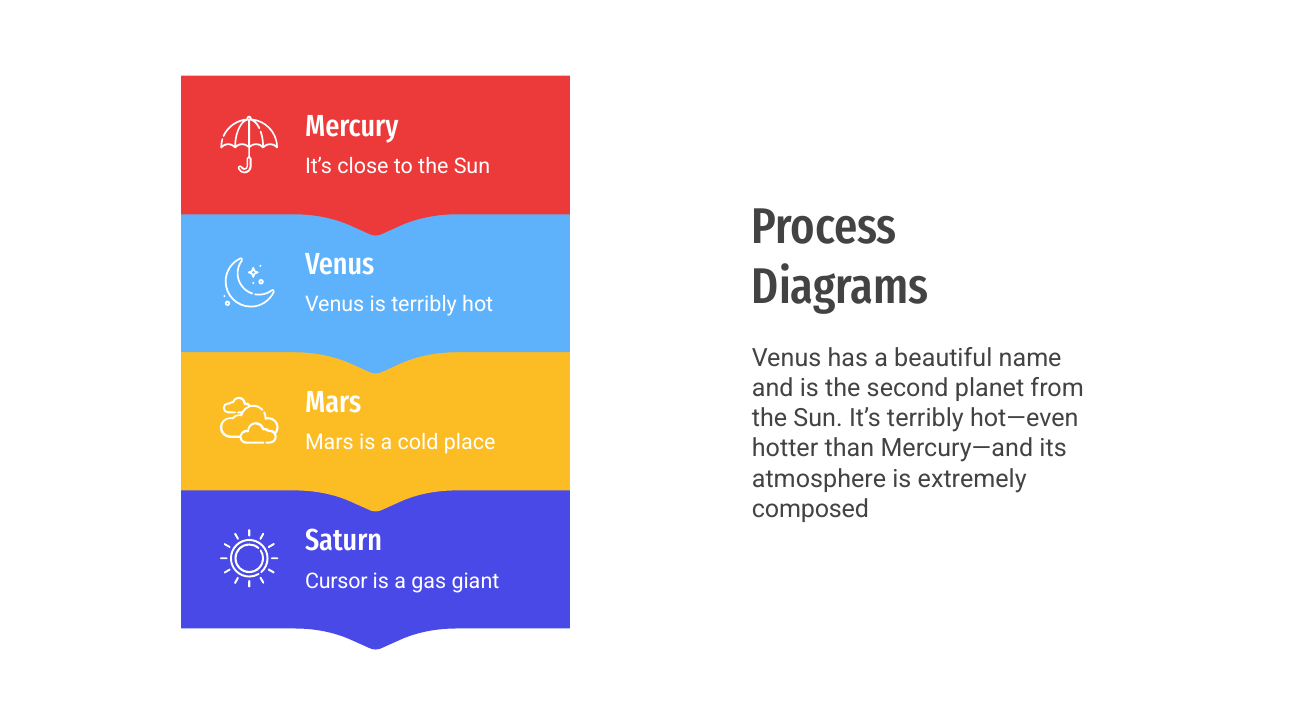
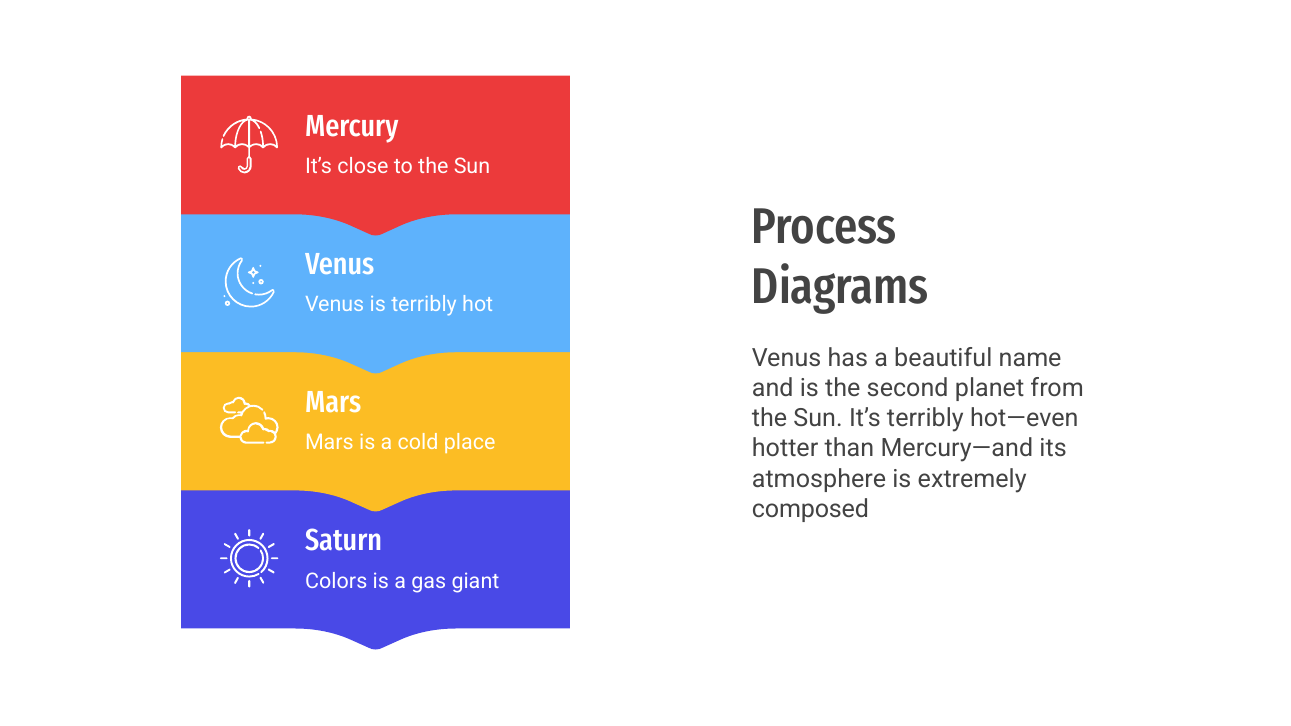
Cursor: Cursor -> Colors (336, 581)
